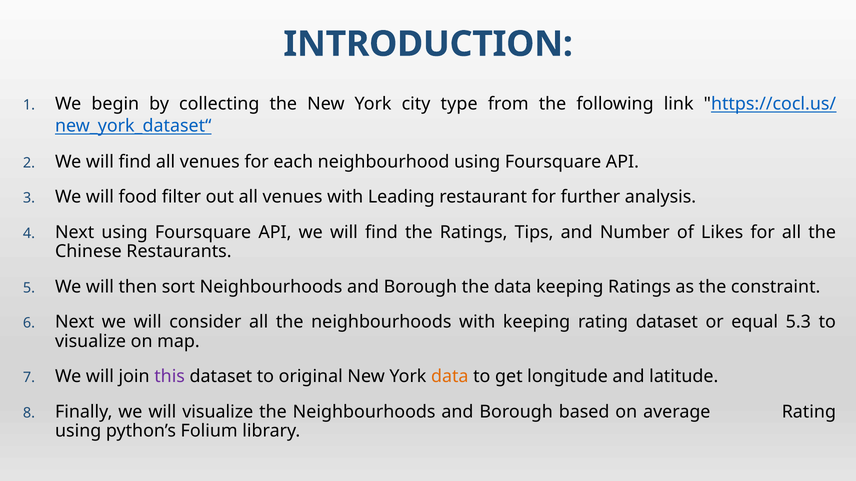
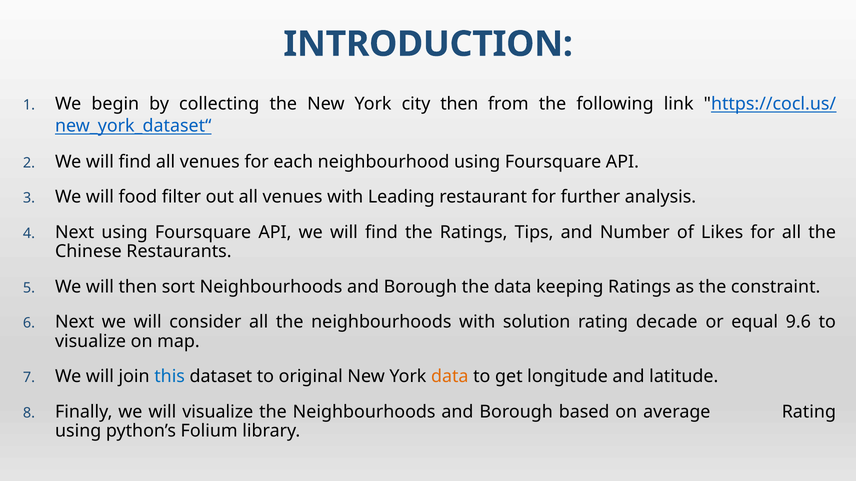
city type: type -> then (459, 104)
with keeping: keeping -> solution (537, 322)
rating dataset: dataset -> decade (667, 322)
5.3: 5.3 -> 9.6 (798, 322)
this colour: purple -> blue (170, 377)
